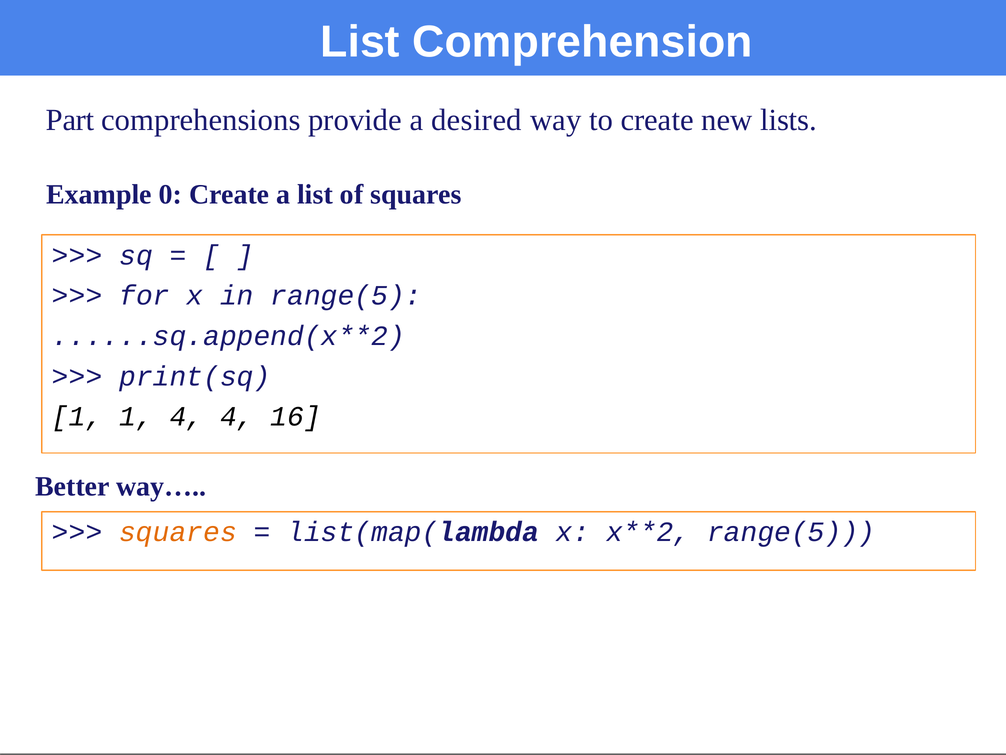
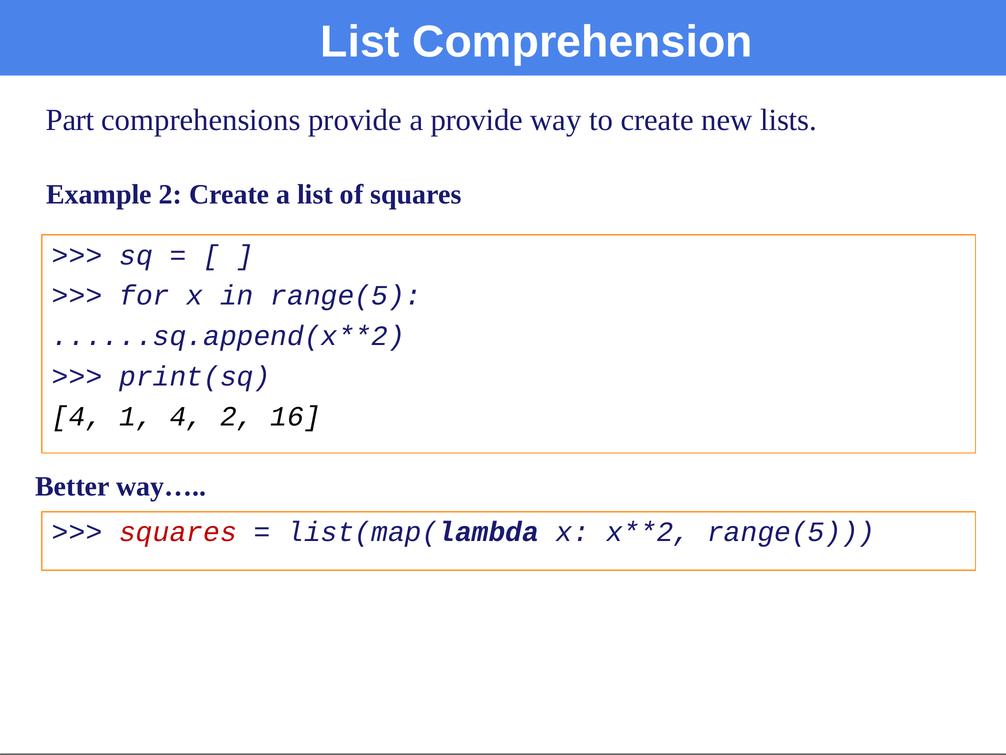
a desired: desired -> provide (477, 120)
Example 0: 0 -> 2 (170, 194)
1: 1 -> 4 (77, 416)
4 4: 4 -> 2 (237, 416)
squares colour: orange -> red (178, 532)
